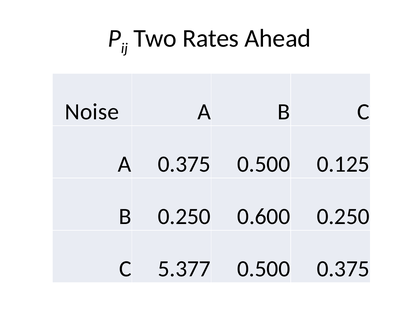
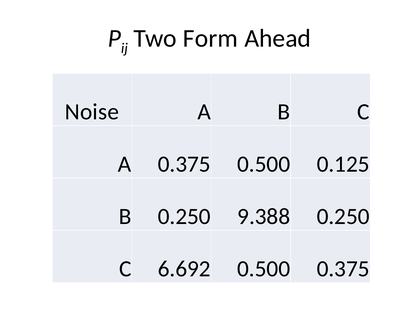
Rates: Rates -> Form (210, 38)
0.600: 0.600 -> 9.388 (264, 217)
5.377: 5.377 -> 6.692 (184, 269)
